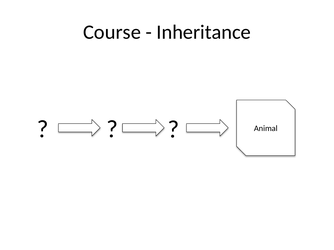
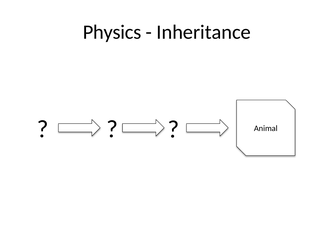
Course: Course -> Physics (112, 32)
